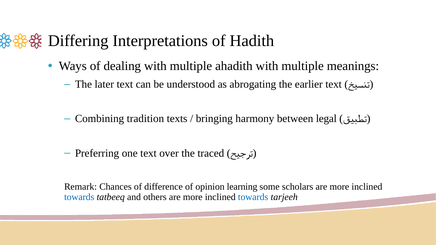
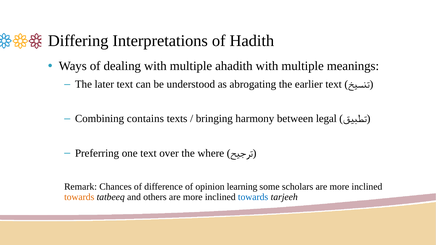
tradition: tradition -> contains (145, 119)
traced: traced -> where (211, 153)
towards colour: blue -> orange (79, 197)
